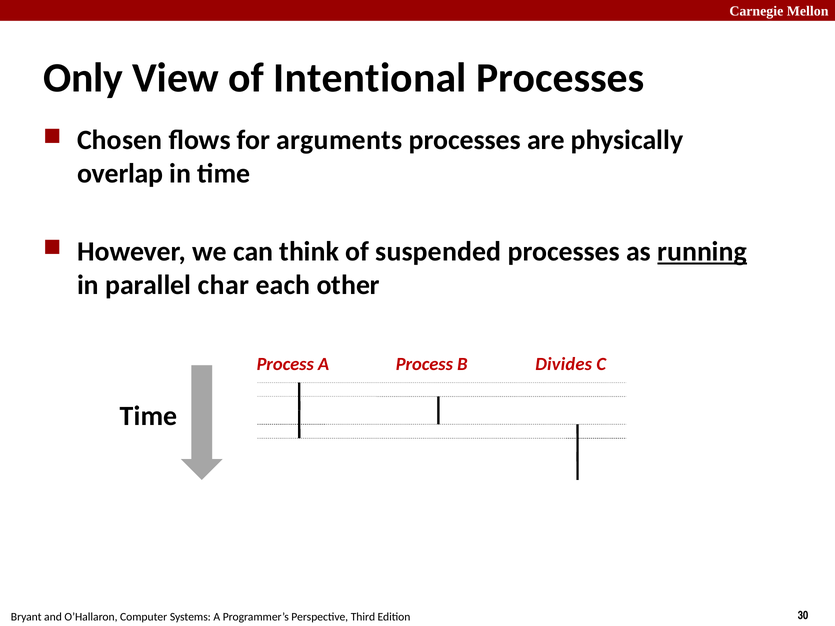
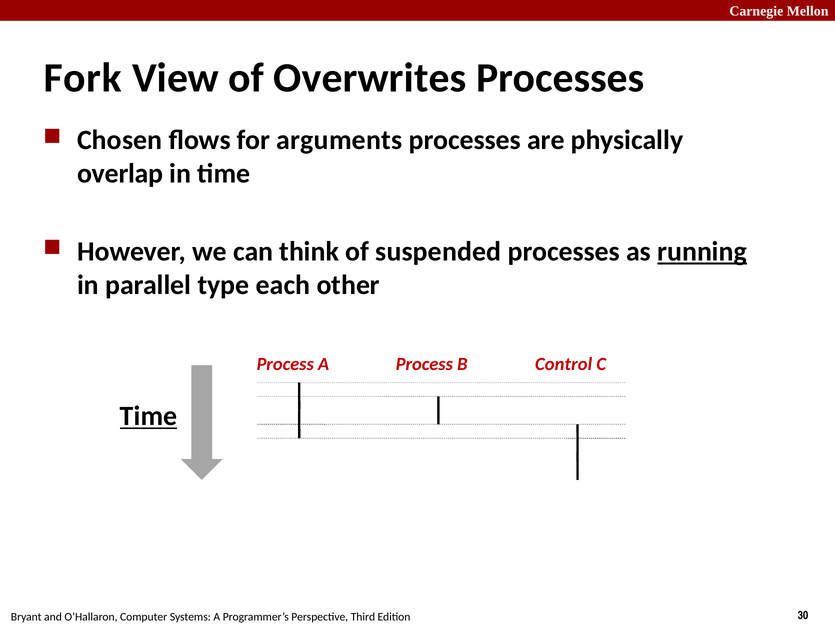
Only: Only -> Fork (83, 78)
Intentional: Intentional -> Overwrites (370, 78)
char: char -> type (224, 285)
Divides: Divides -> Control (564, 364)
Time underline: none -> present (149, 416)
